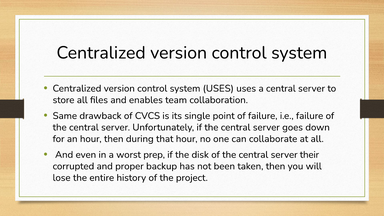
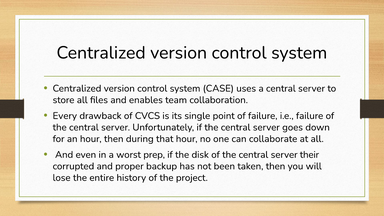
system USES: USES -> CASE (218, 88)
Same: Same -> Every (65, 116)
